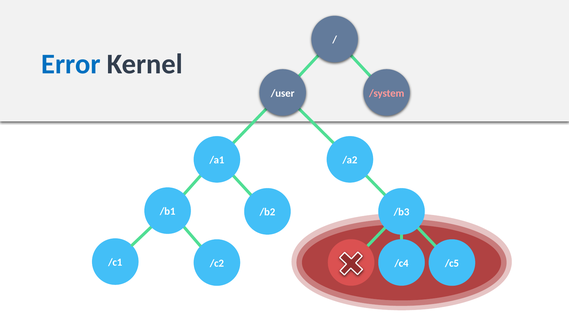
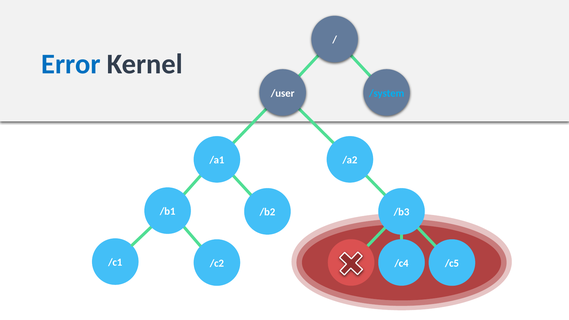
/system colour: pink -> light blue (387, 93)
